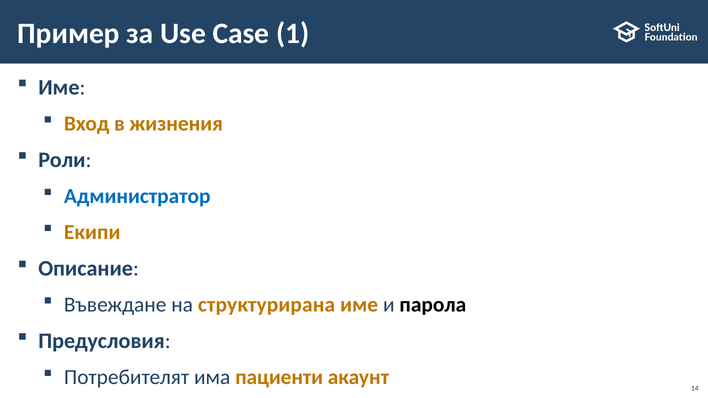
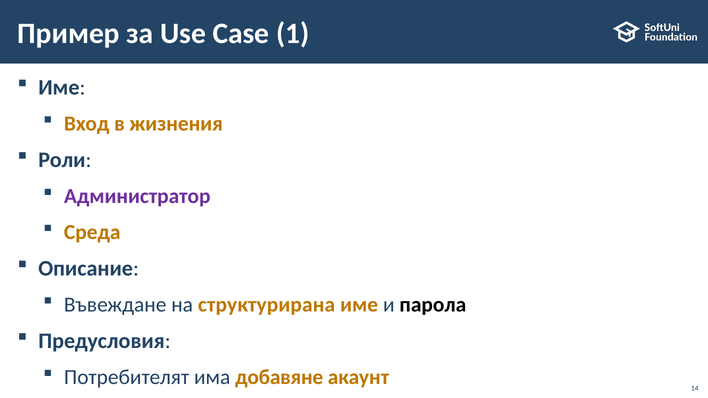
Администратор colour: blue -> purple (137, 196)
Екипи: Екипи -> Среда (92, 232)
пациенти: пациенти -> добавянe (279, 377)
